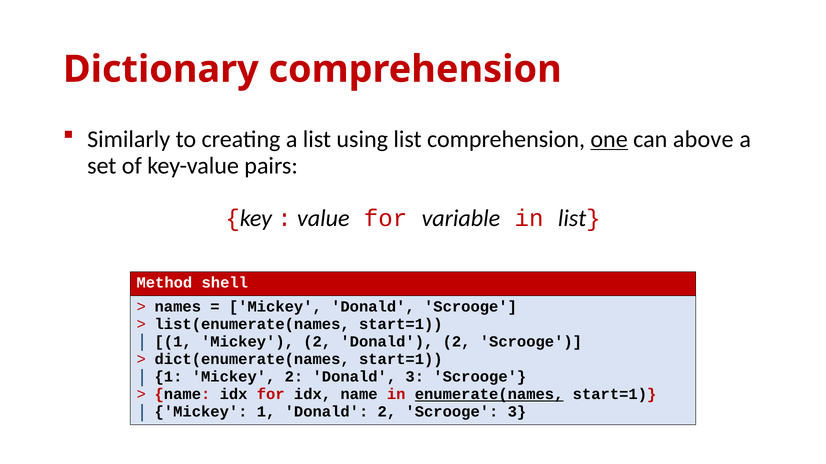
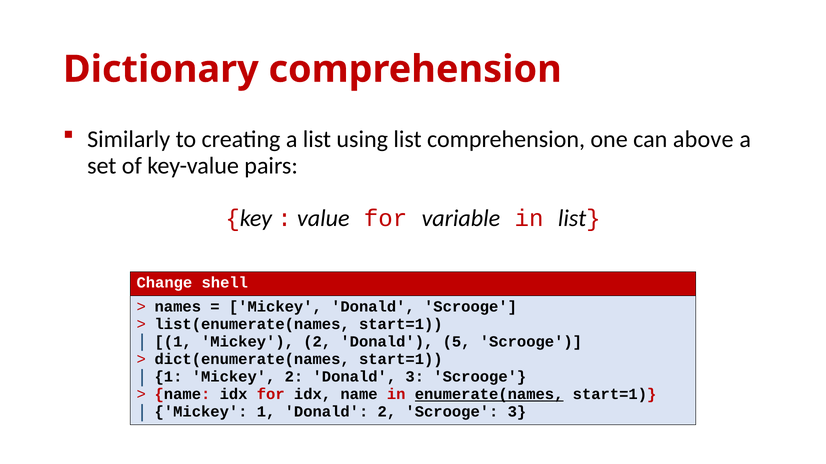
one underline: present -> none (609, 139)
Method: Method -> Change (164, 283)
2 Donald 2: 2 -> 5 (457, 342)
